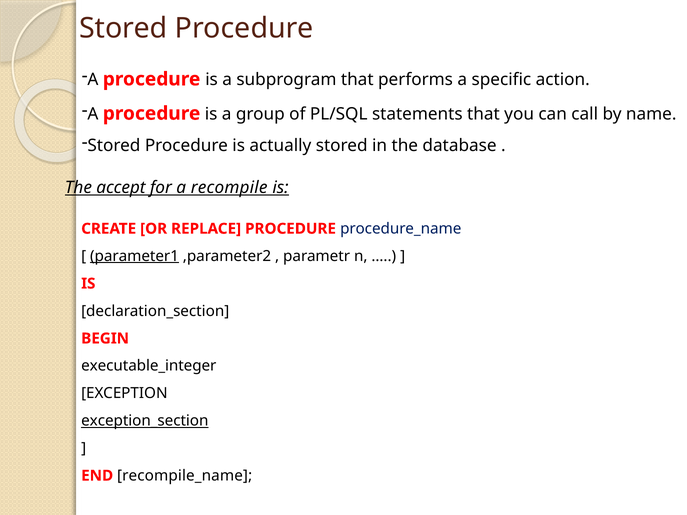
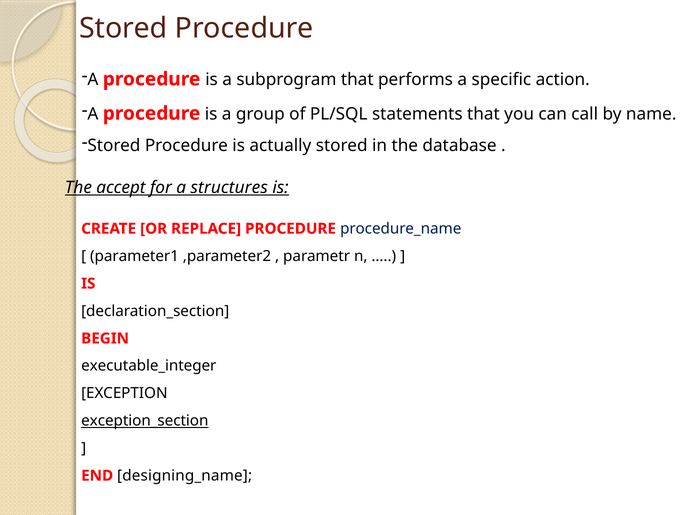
recompile: recompile -> structures (229, 187)
parameter1 underline: present -> none (135, 256)
recompile_name: recompile_name -> designing_name (185, 476)
